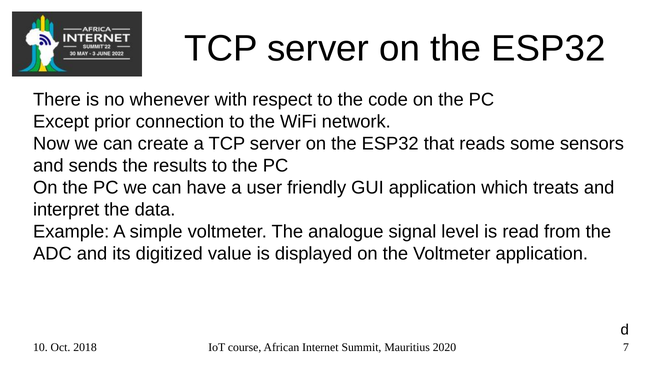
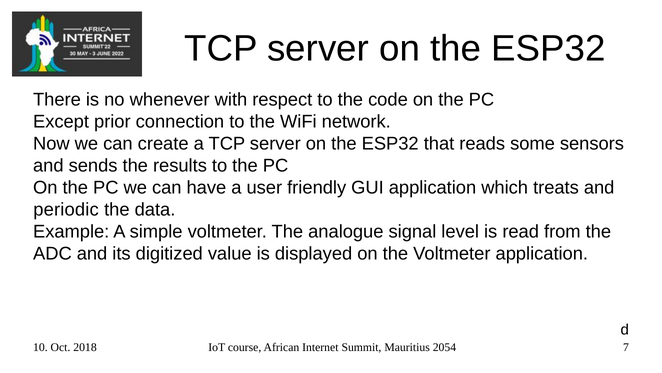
interpret: interpret -> periodic (66, 209)
2020: 2020 -> 2054 (444, 347)
